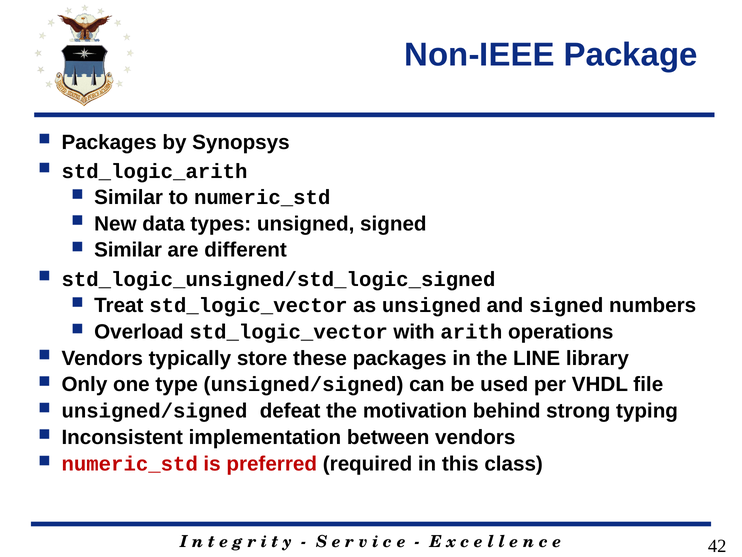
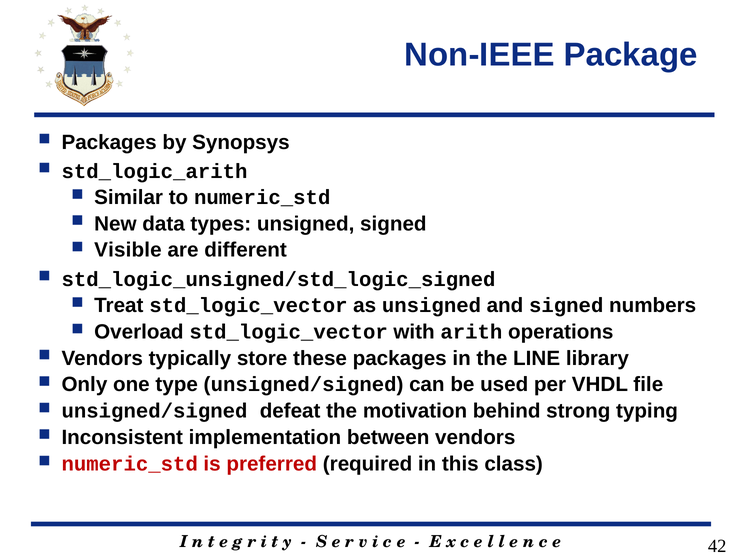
Similar: Similar -> Visible (128, 250)
